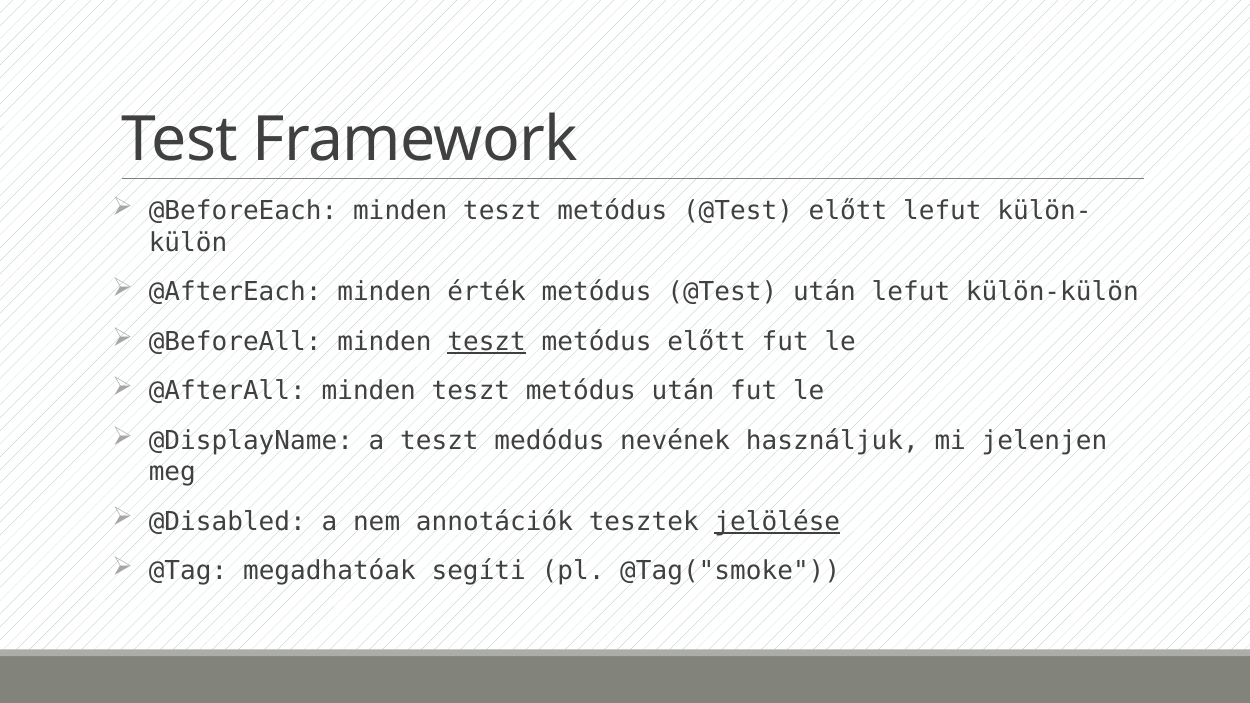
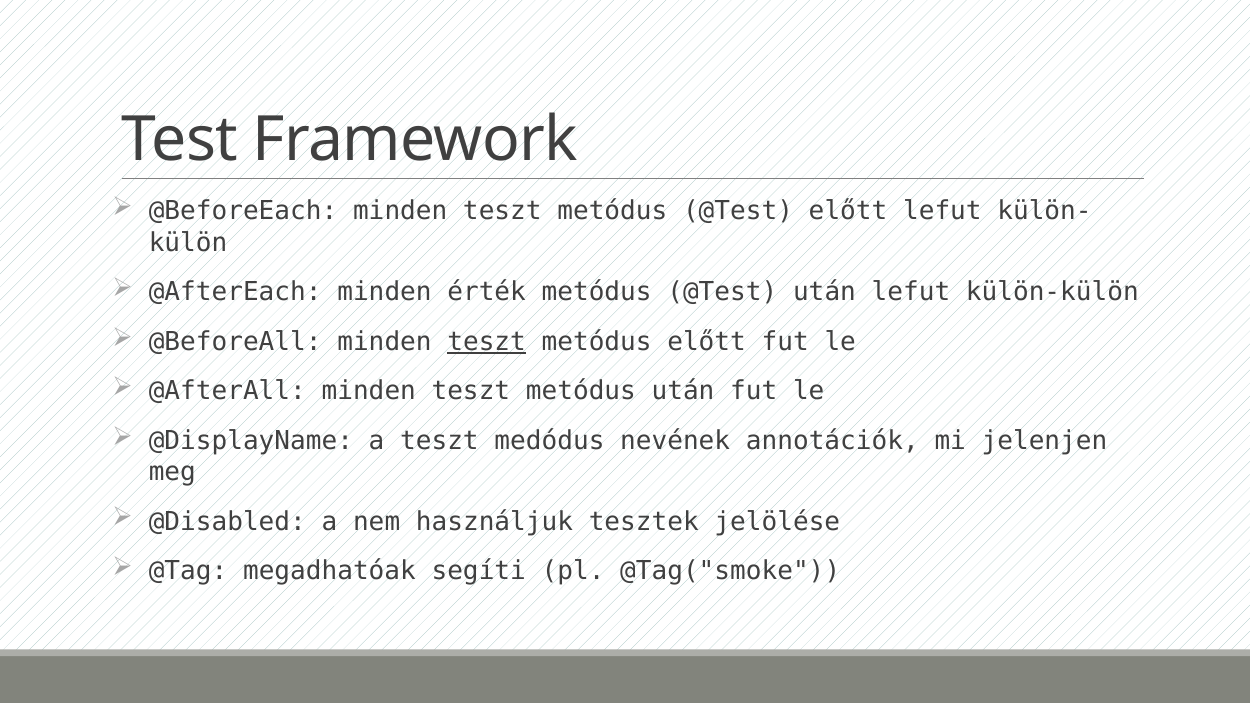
használjuk: használjuk -> annotációk (832, 441)
annotációk: annotációk -> használjuk (494, 522)
jelölése underline: present -> none (777, 522)
